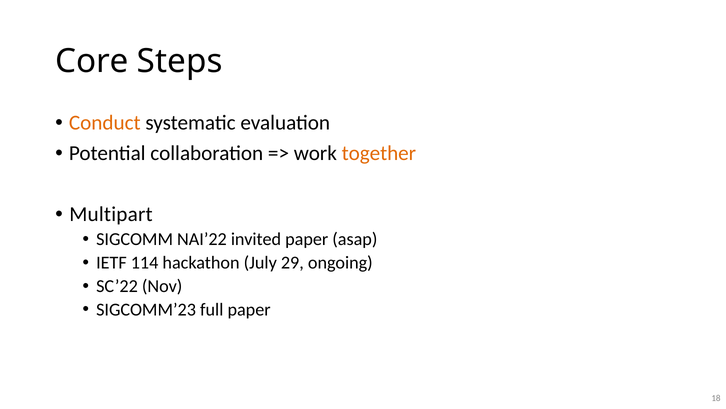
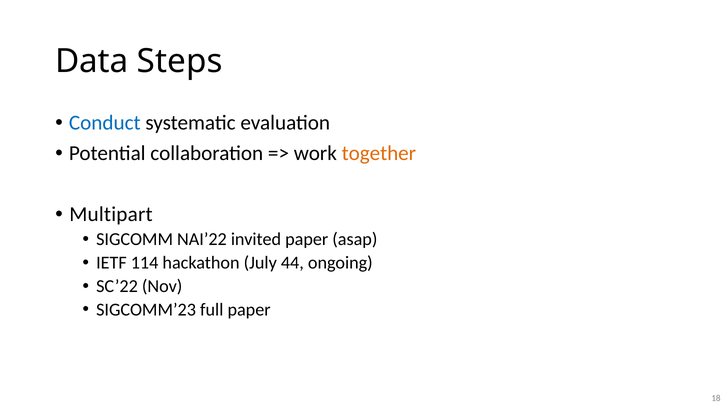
Core: Core -> Data (92, 61)
Conduct colour: orange -> blue (105, 123)
29: 29 -> 44 (292, 262)
